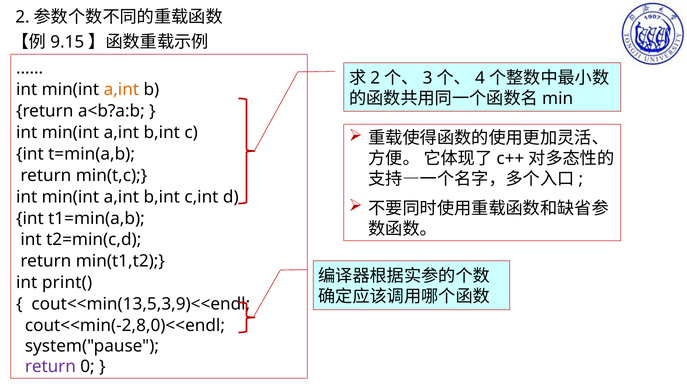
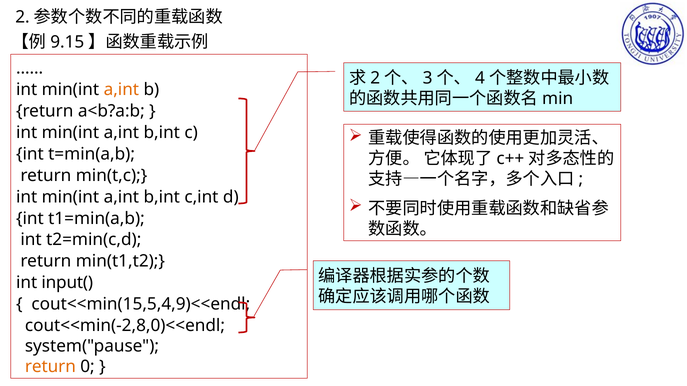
print(: print( -> input( (67, 283)
cout<<min(13,5,3,9)<<endl: cout<<min(13,5,3,9)<<endl -> cout<<min(15,5,4,9)<<endl (141, 304)
return colour: purple -> orange (50, 367)
